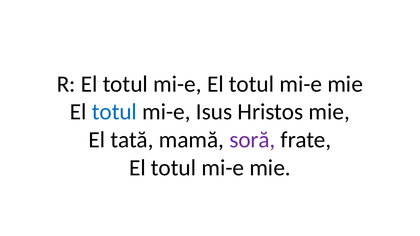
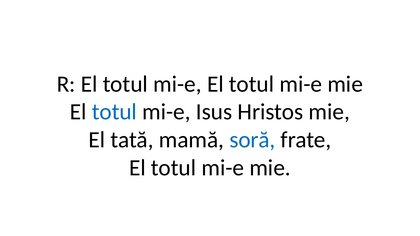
soră colour: purple -> blue (252, 140)
